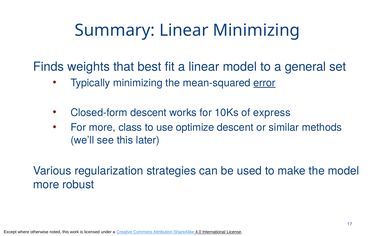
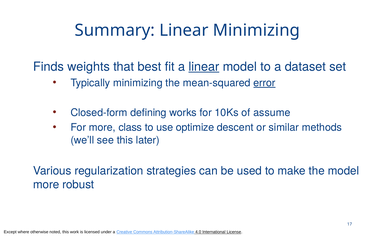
linear underline: none -> present (204, 67)
general: general -> dataset (305, 67)
Closed-form descent: descent -> defining (148, 112)
express: express -> assume (272, 112)
